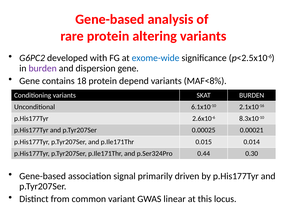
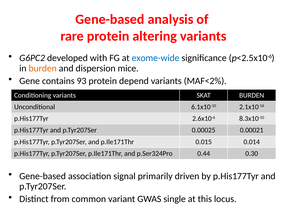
burden colour: purple -> orange (43, 68)
dispersion gene: gene -> mice (128, 68)
18: 18 -> 93 (82, 81)
MAF<8%: MAF<8% -> MAF<2% (205, 81)
linear: linear -> single (175, 199)
